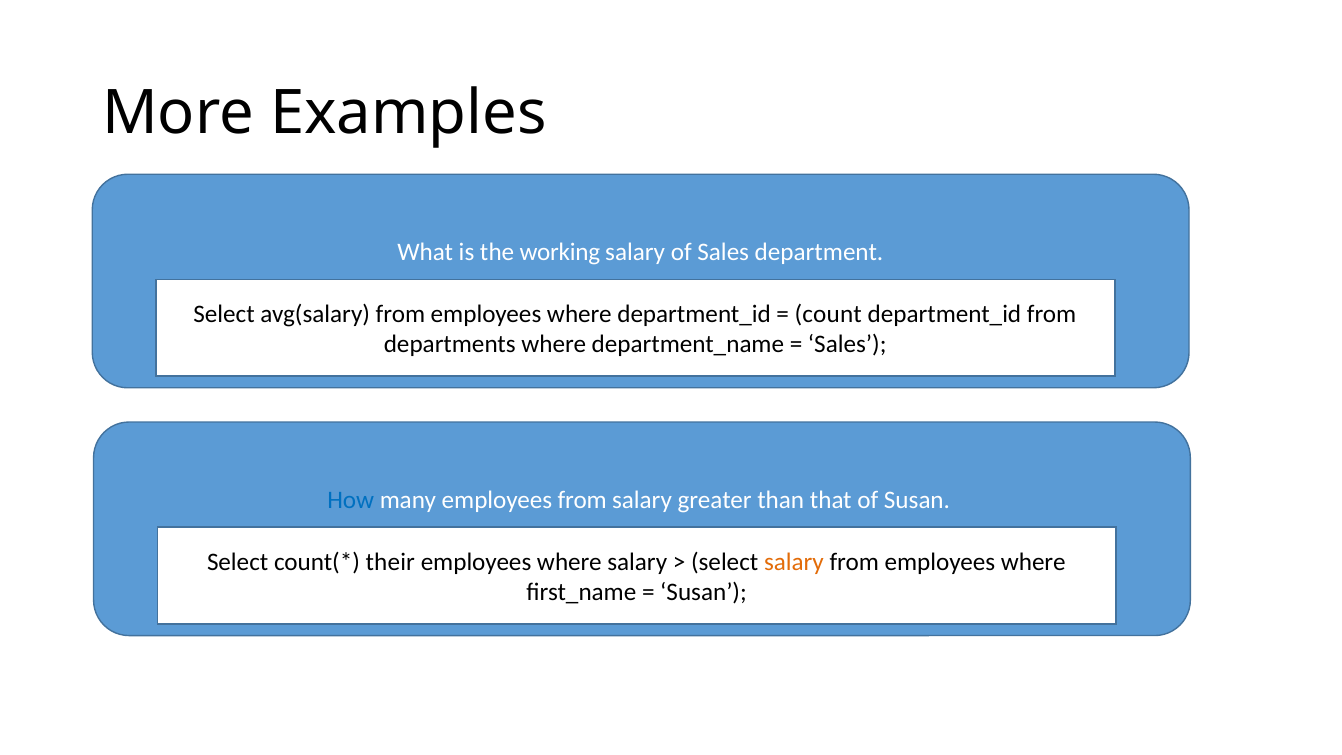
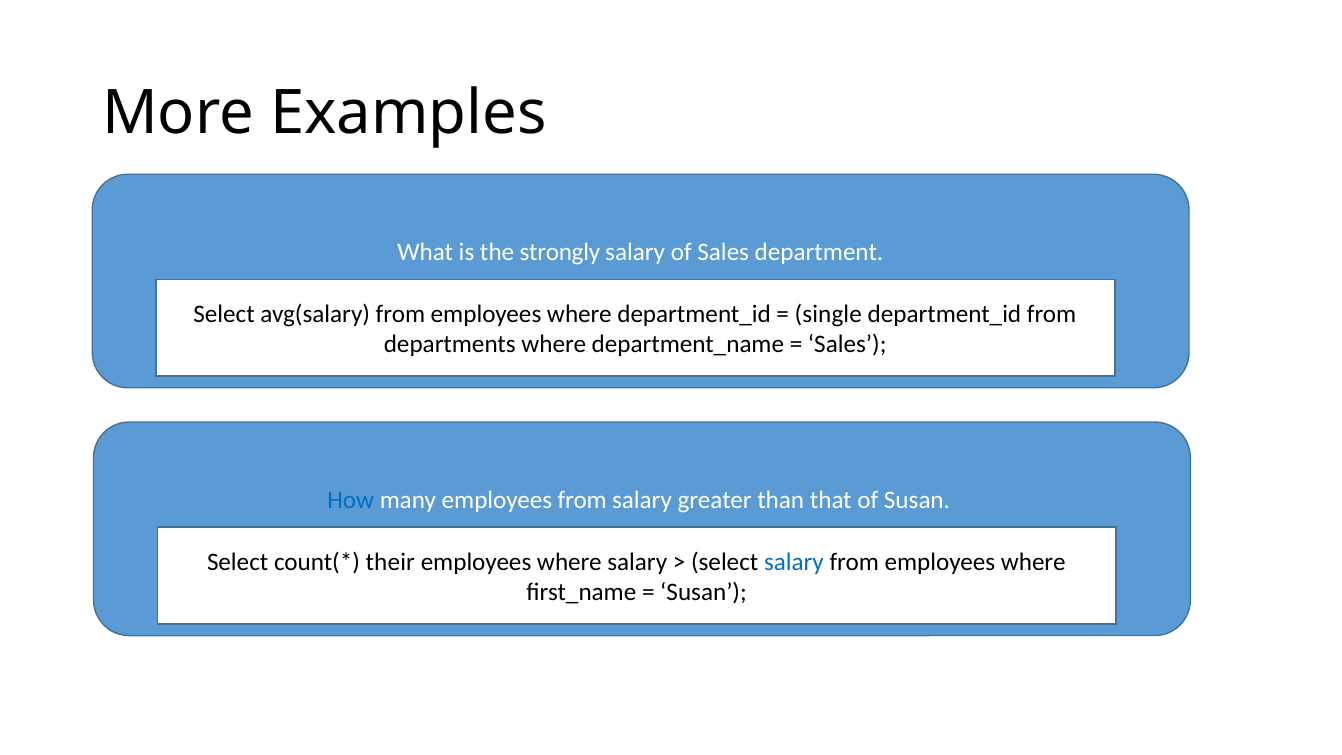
working: working -> strongly (560, 253)
count: count -> single (828, 314)
salary colour: orange -> blue (794, 562)
